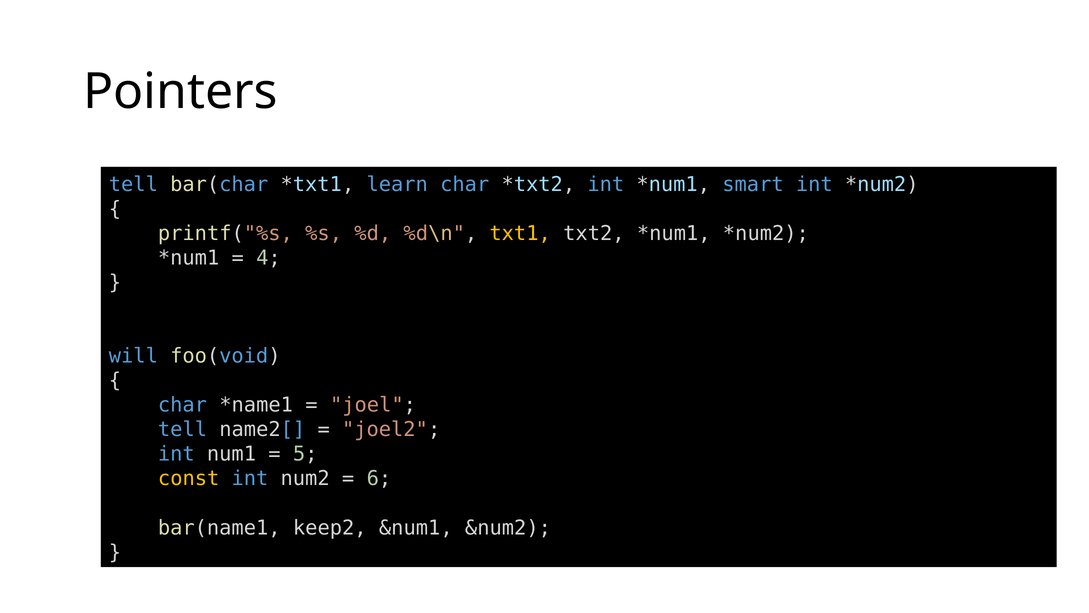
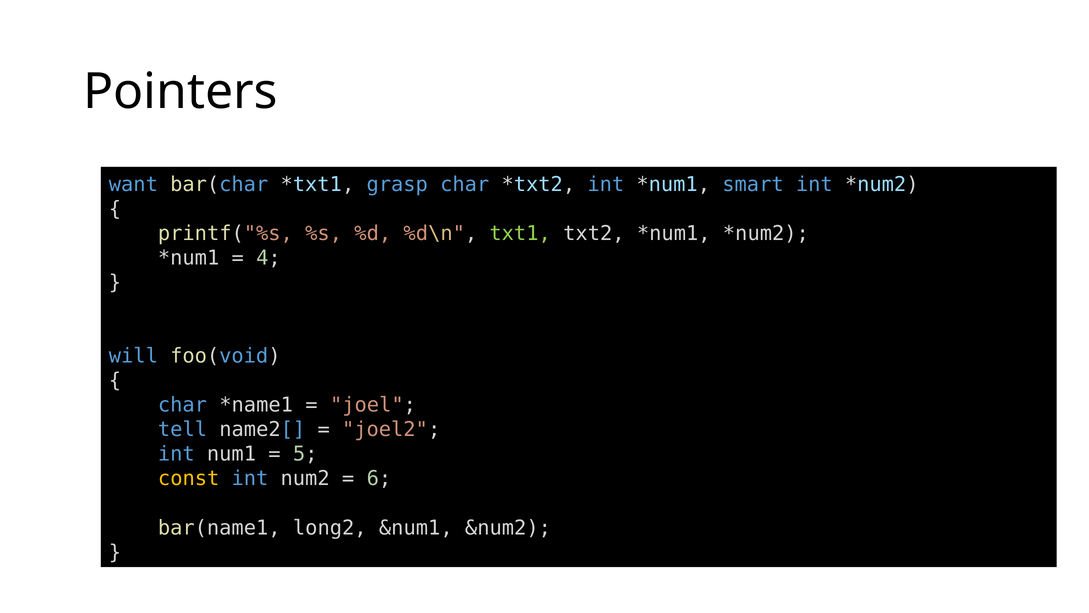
tell: tell -> want (133, 184)
learn: learn -> grasp (397, 184)
txt1 colour: yellow -> light green (520, 233)
keep2: keep2 -> long2 (330, 527)
